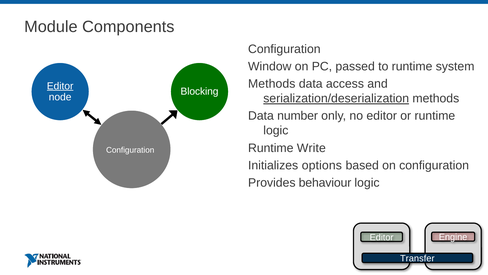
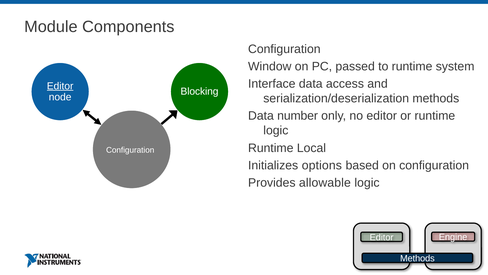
Methods: Methods -> Interface (272, 84)
serialization/deserialization underline: present -> none (336, 98)
Write: Write -> Local (311, 148)
behaviour: behaviour -> allowable (325, 182)
Transfer: Transfer -> Methods (417, 258)
